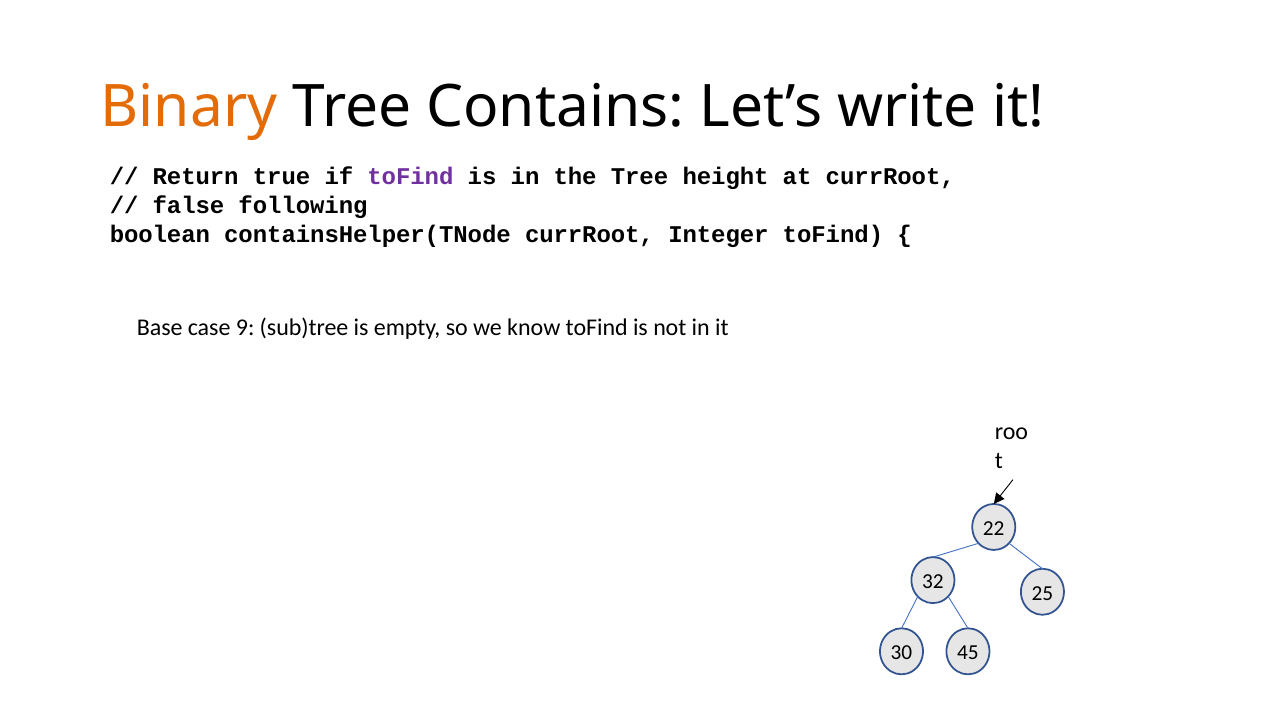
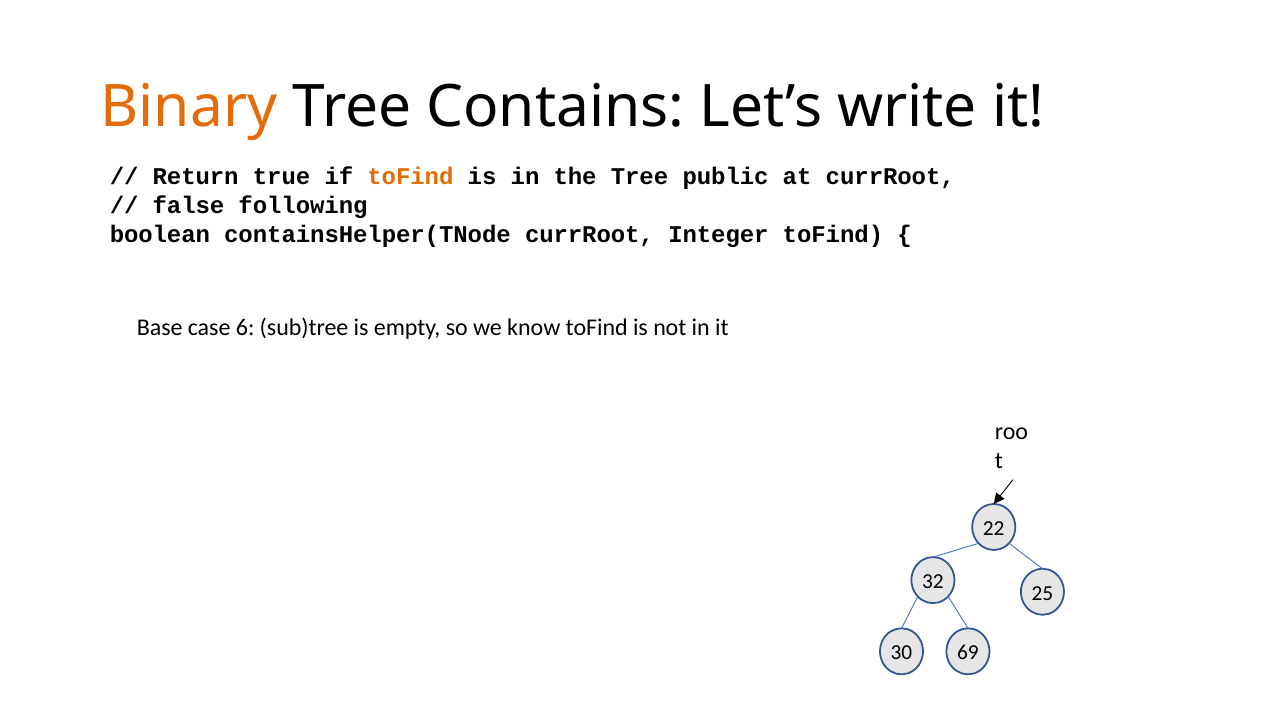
toFind colour: purple -> orange (410, 177)
height: height -> public (726, 177)
9: 9 -> 6 (245, 328)
45: 45 -> 69 (968, 653)
